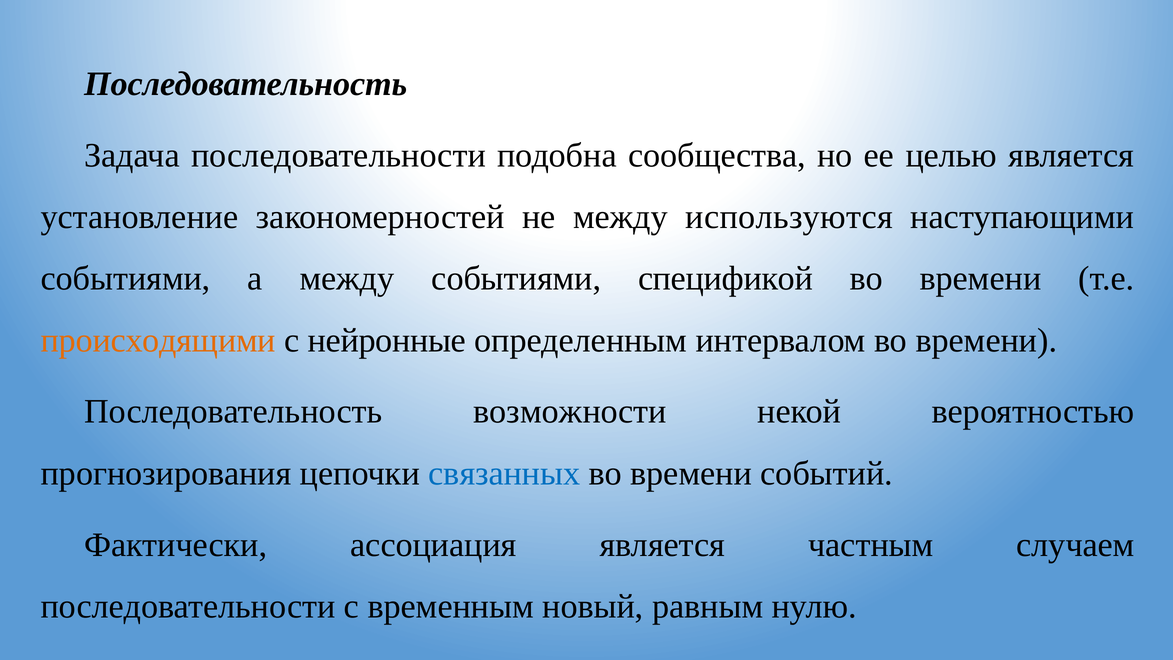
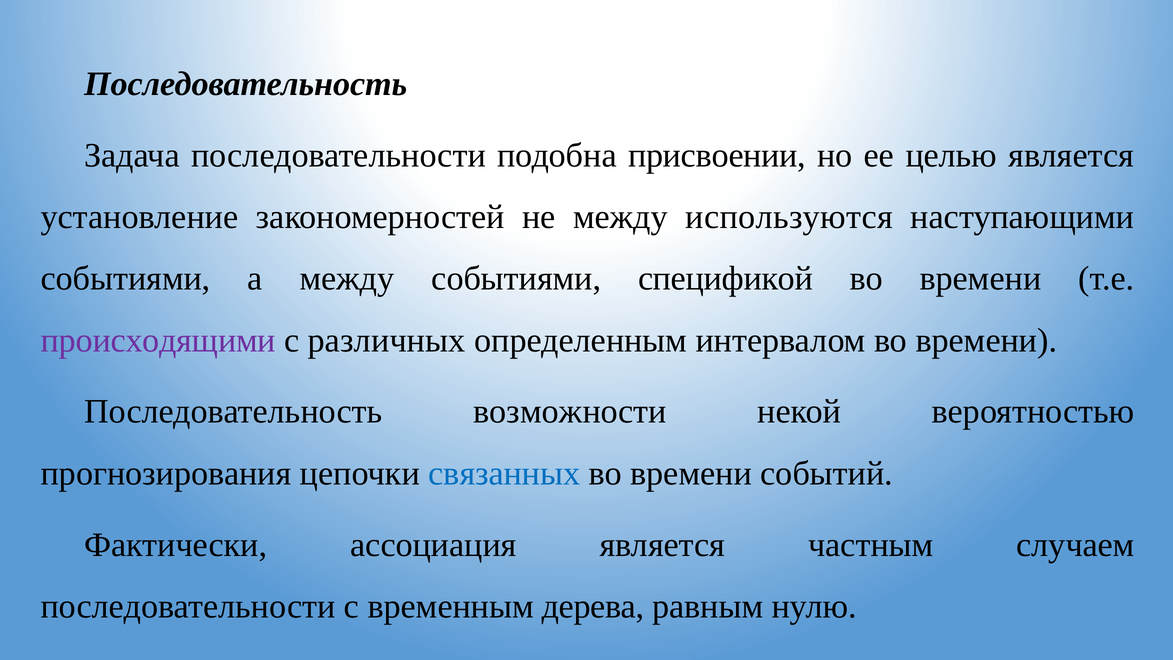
сообщества: сообщества -> присвоении (717, 155)
происходящими colour: orange -> purple (158, 340)
нейронные: нейронные -> различных (387, 340)
новый: новый -> дерева (593, 606)
